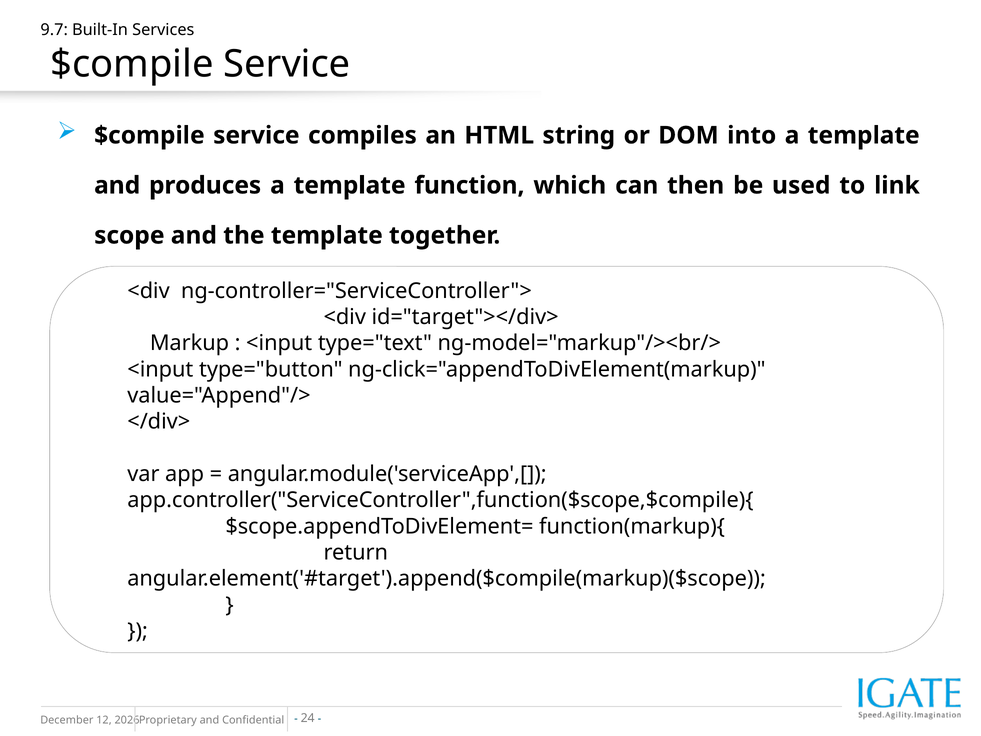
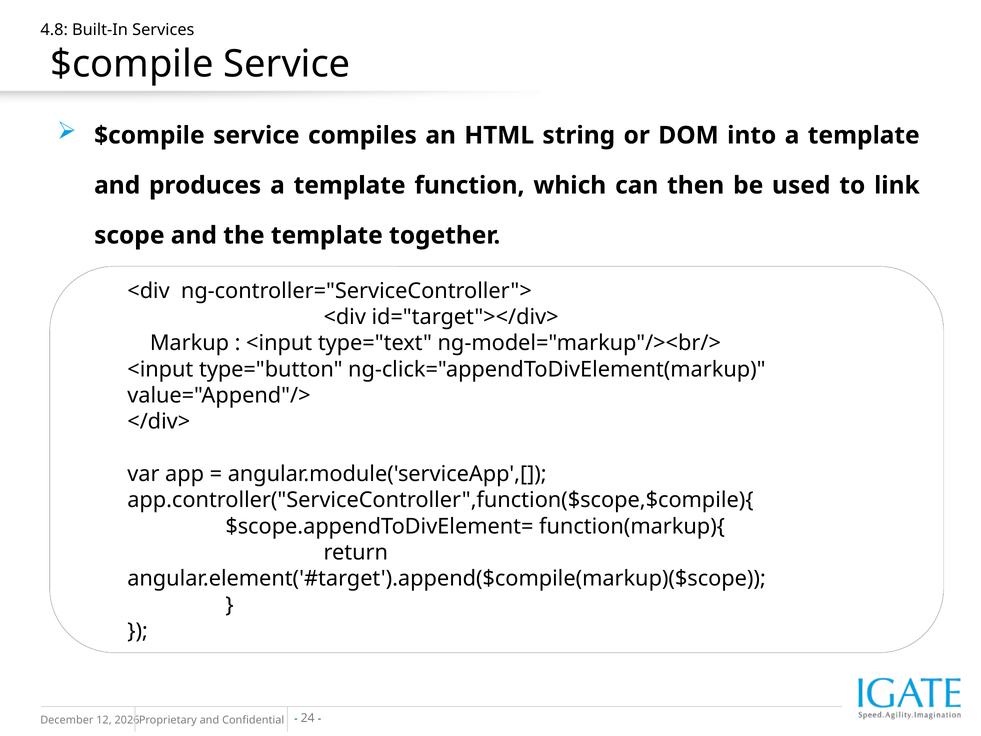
9.7: 9.7 -> 4.8 (54, 30)
